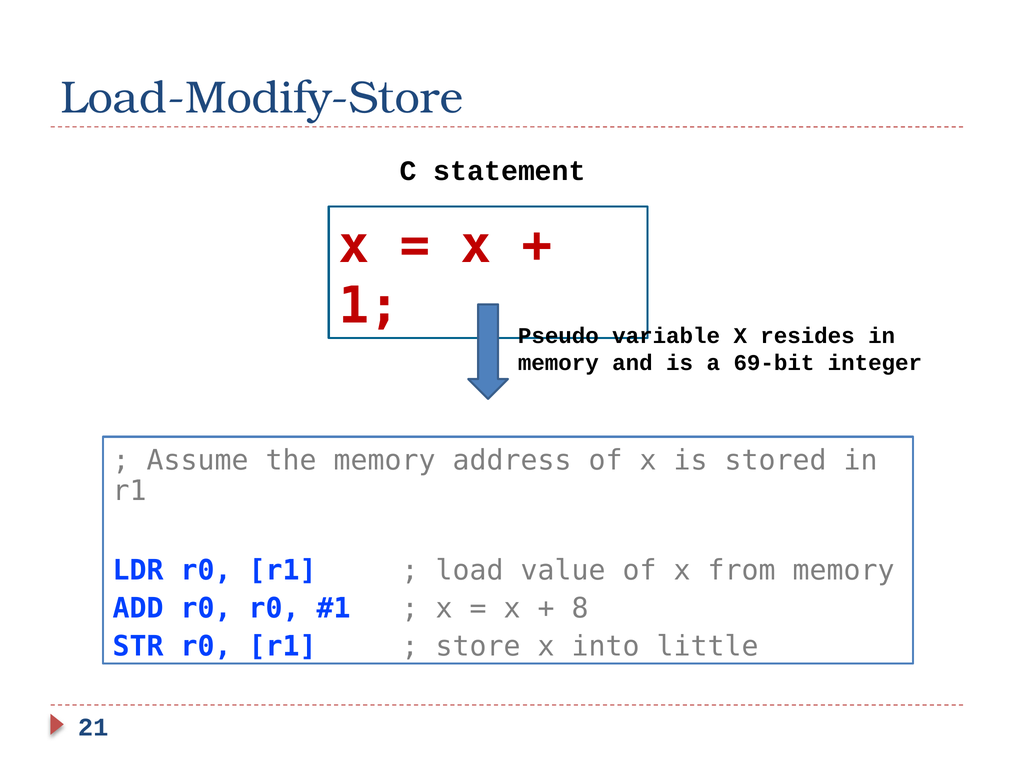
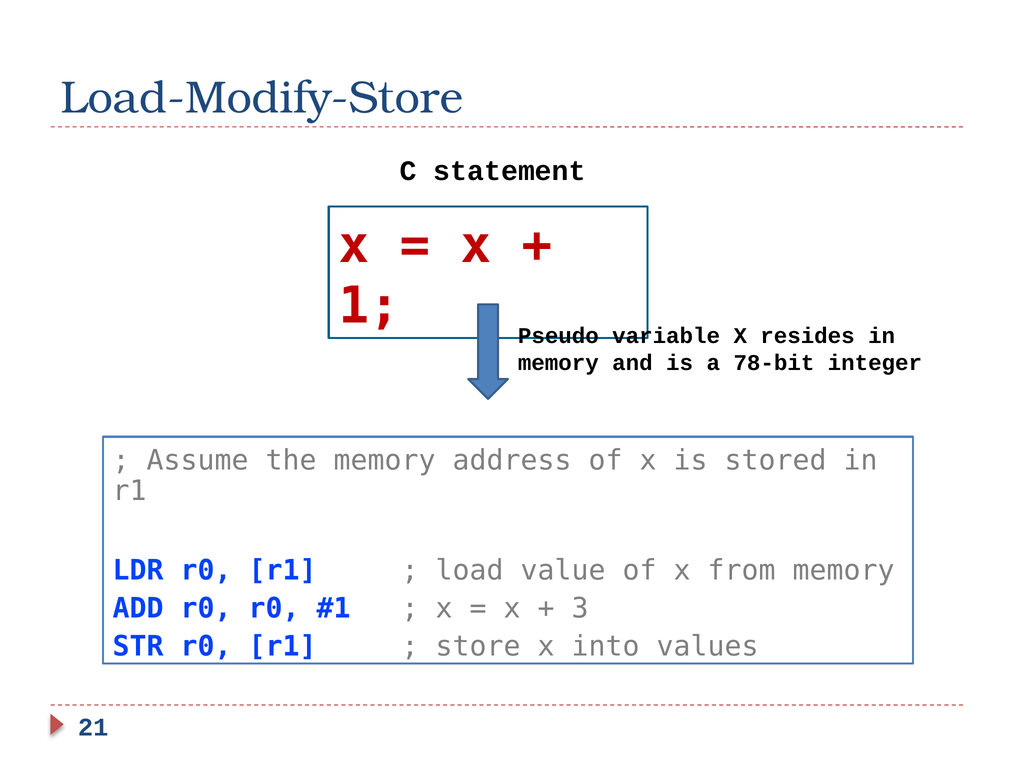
69-bit: 69-bit -> 78-bit (774, 363)
8: 8 -> 3 (580, 608)
little: little -> values (708, 646)
